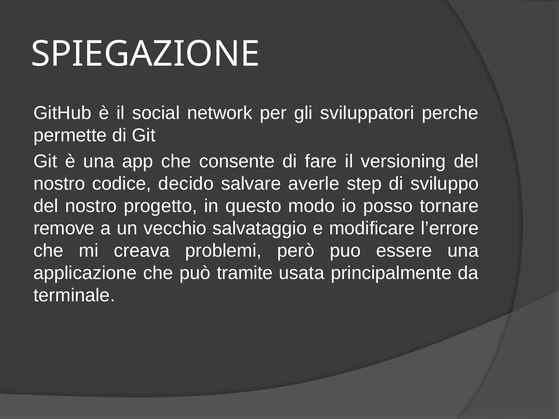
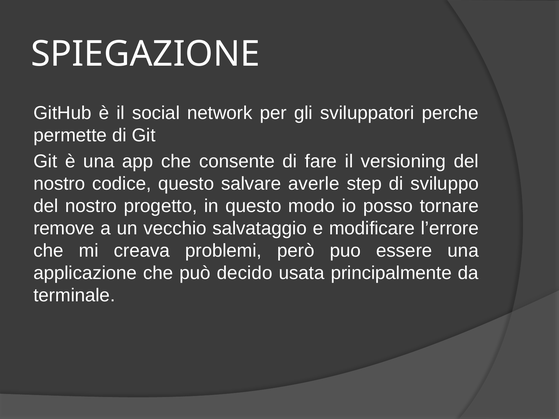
codice decido: decido -> questo (186, 184)
tramite: tramite -> decido (245, 273)
